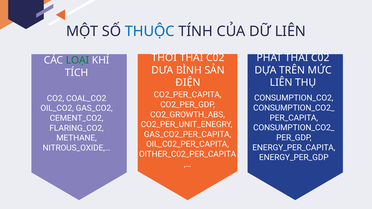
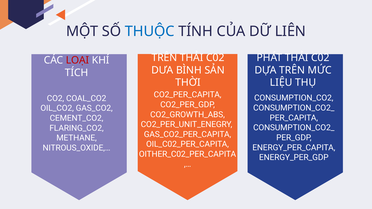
THỜI: THỜI -> TRÊN (164, 58)
LOẠI colour: green -> red (78, 60)
ĐIỆN: ĐIỆN -> THỜI (188, 83)
LIÊN: LIÊN -> LIỆU (281, 83)
